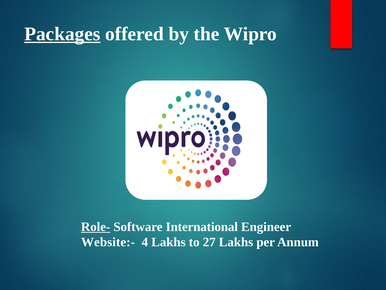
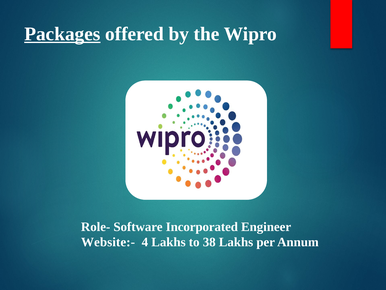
Role- underline: present -> none (96, 226)
International: International -> Incorporated (202, 226)
27: 27 -> 38 (209, 242)
